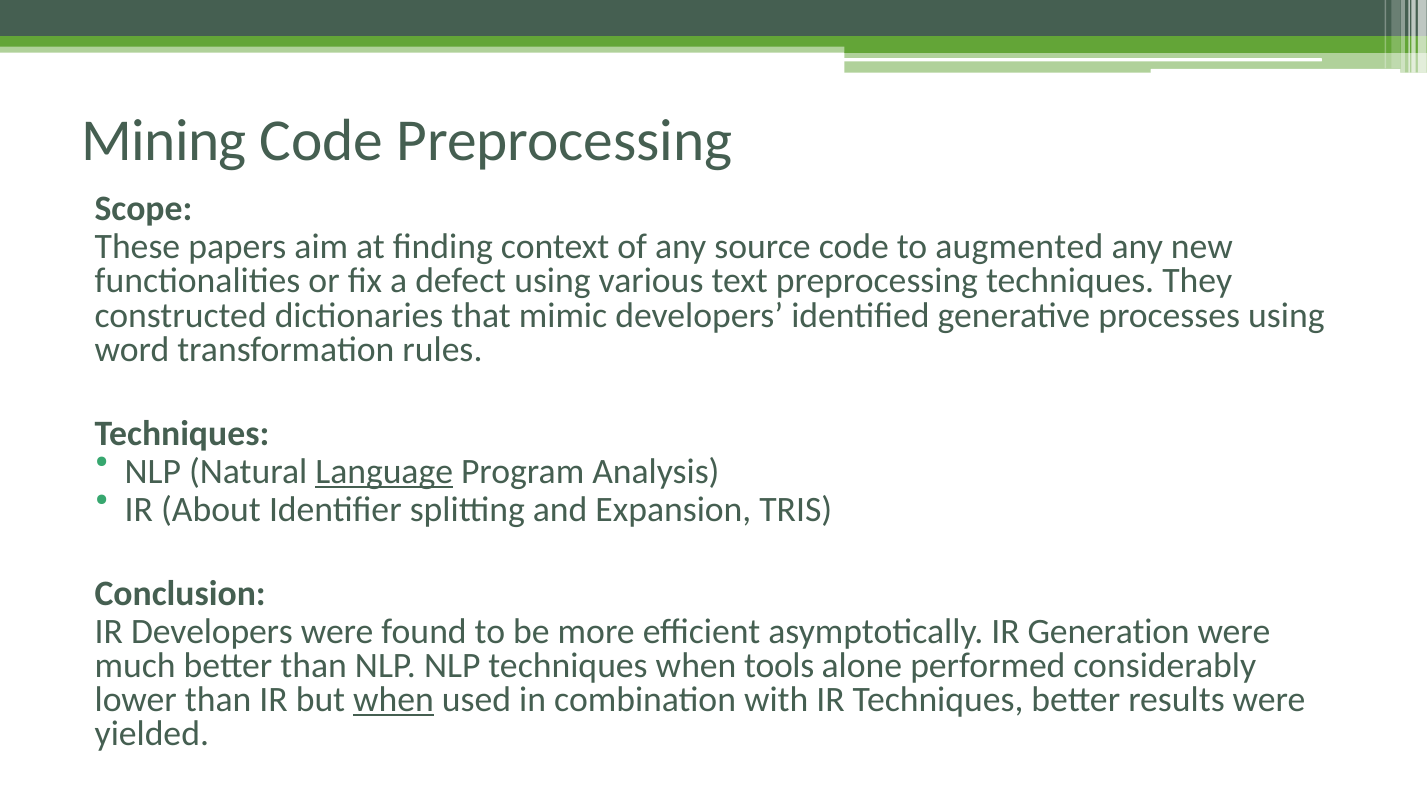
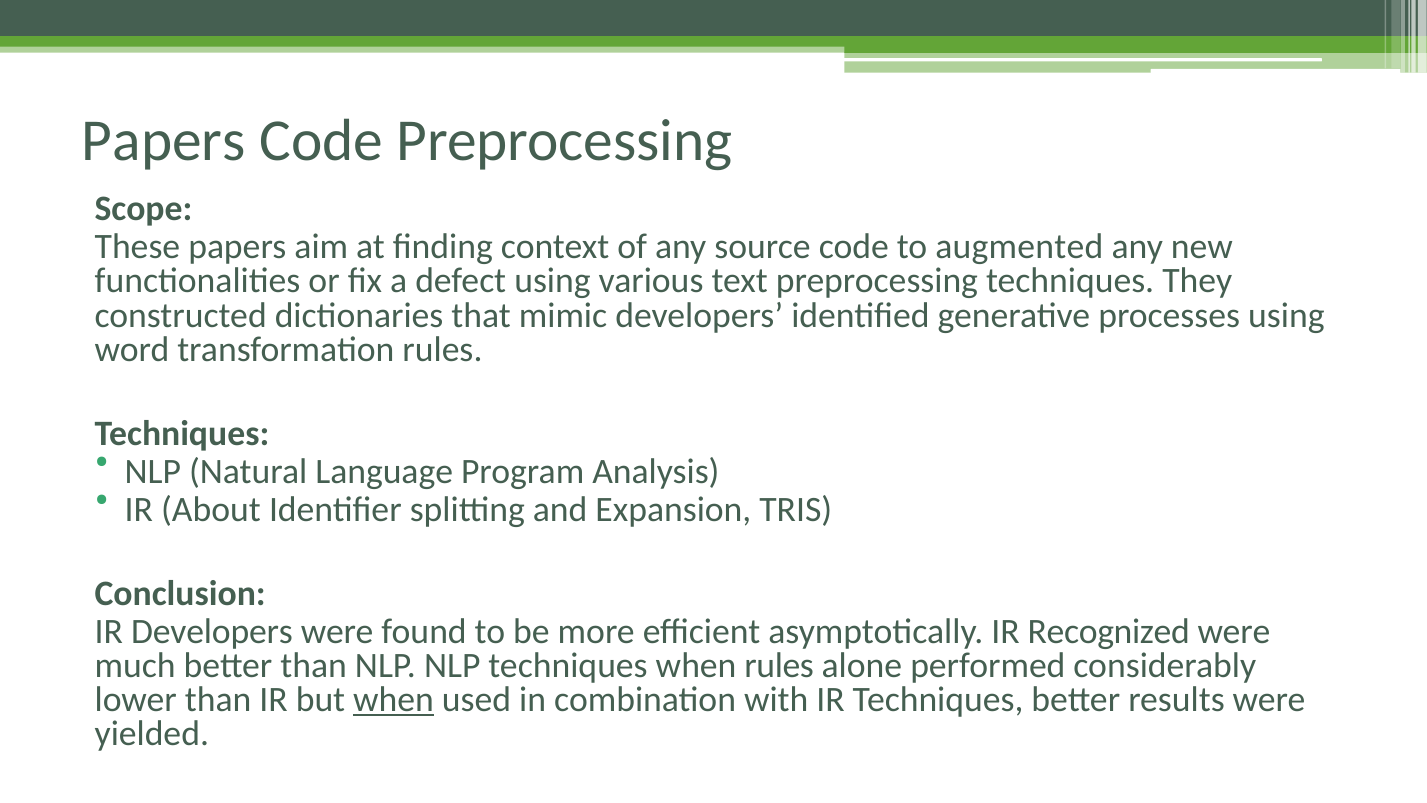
Mining: Mining -> Papers (164, 140)
Language underline: present -> none (384, 471)
Generation: Generation -> Recognized (1109, 631)
when tools: tools -> rules (779, 665)
